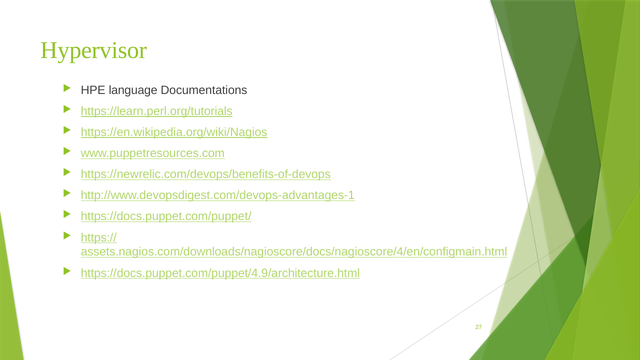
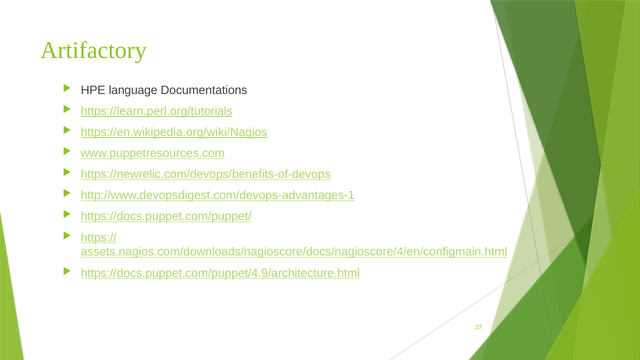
Hypervisor: Hypervisor -> Artifactory (94, 50)
